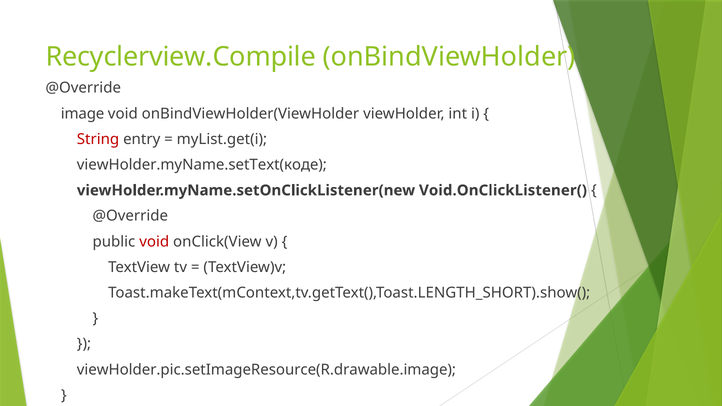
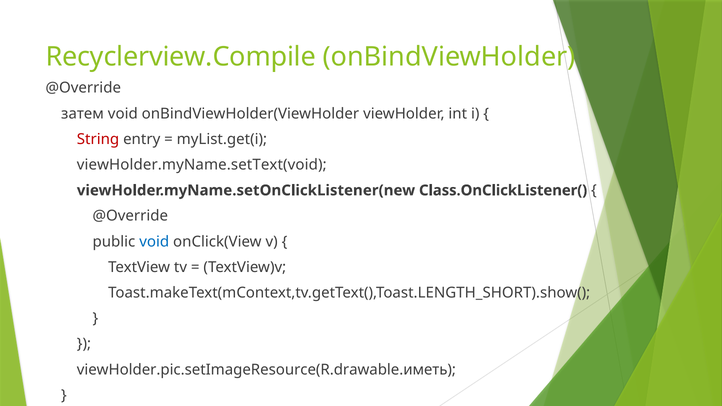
image: image -> затем (82, 114)
viewHolder.myName.setText(коде: viewHolder.myName.setText(коде -> viewHolder.myName.setText(void (202, 165)
Void.OnClickListener(: Void.OnClickListener( -> Class.OnClickListener( (503, 190)
void colour: red -> blue (154, 242)
viewHolder.pic.setImageResource(R.drawable.image: viewHolder.pic.setImageResource(R.drawable.image -> viewHolder.pic.setImageResource(R.drawable.иметь (266, 370)
